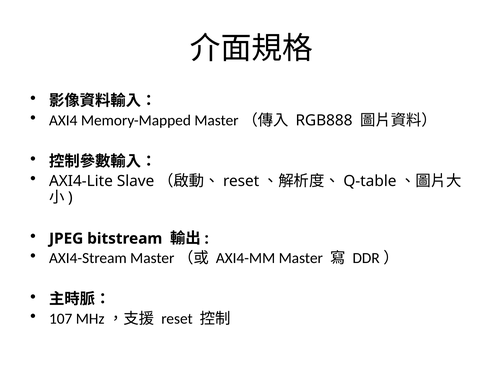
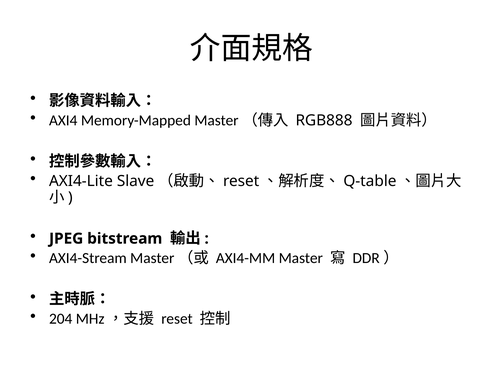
107: 107 -> 204 (61, 319)
